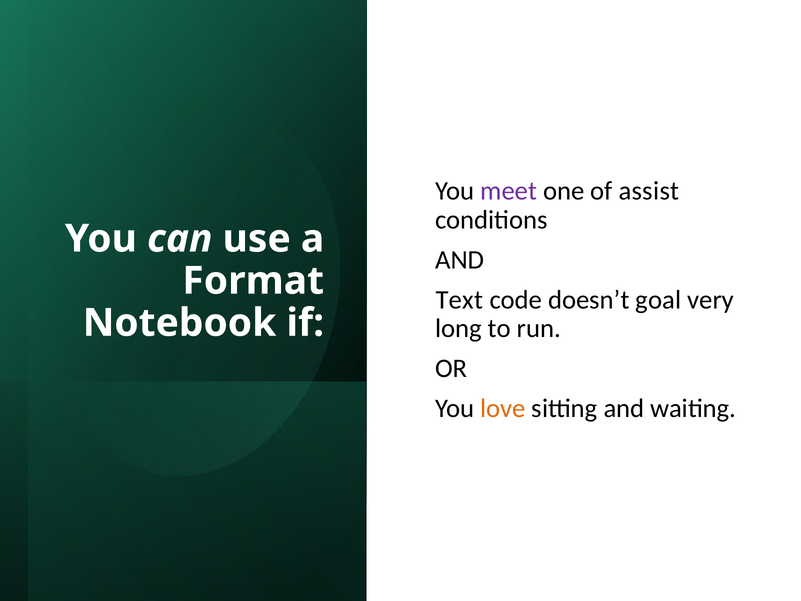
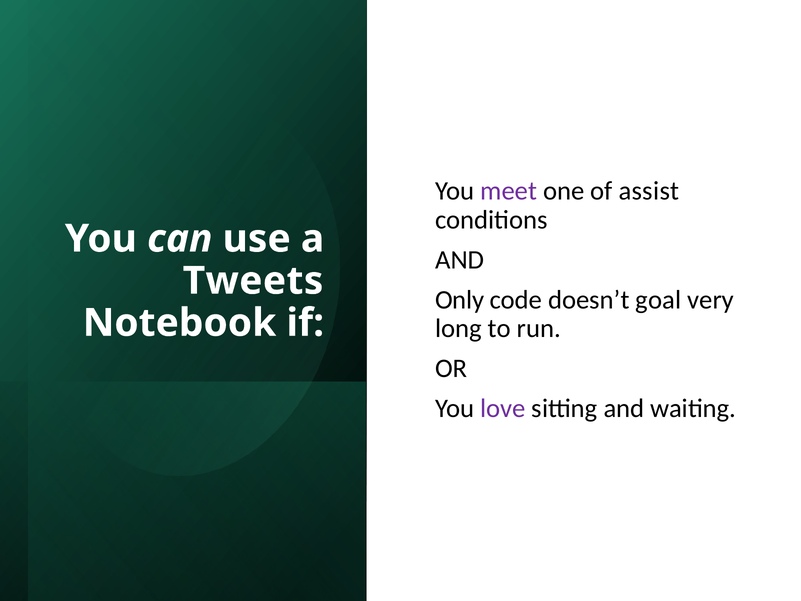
Format: Format -> Tweets (253, 281)
Text: Text -> Only (460, 300)
love colour: orange -> purple (503, 408)
